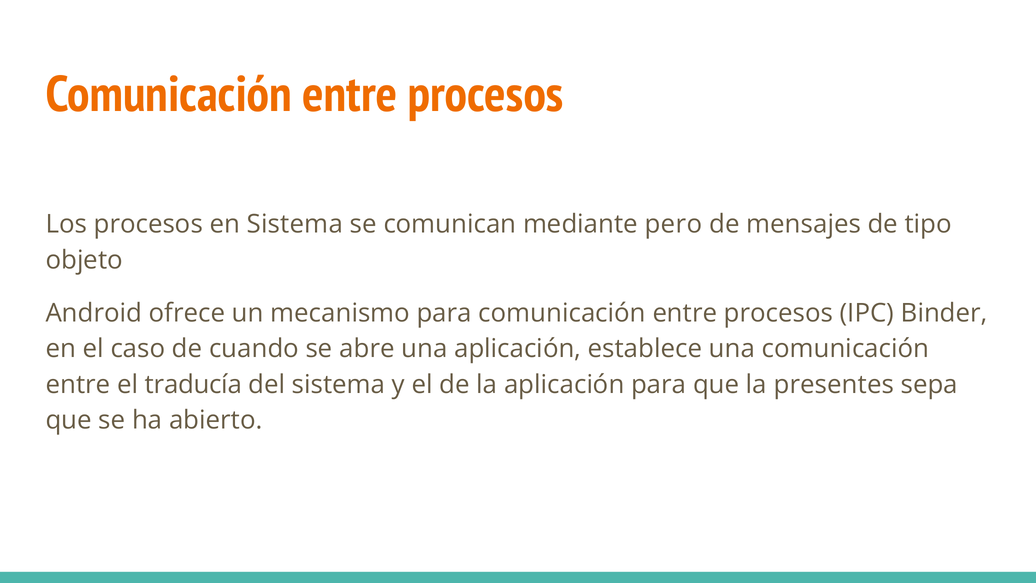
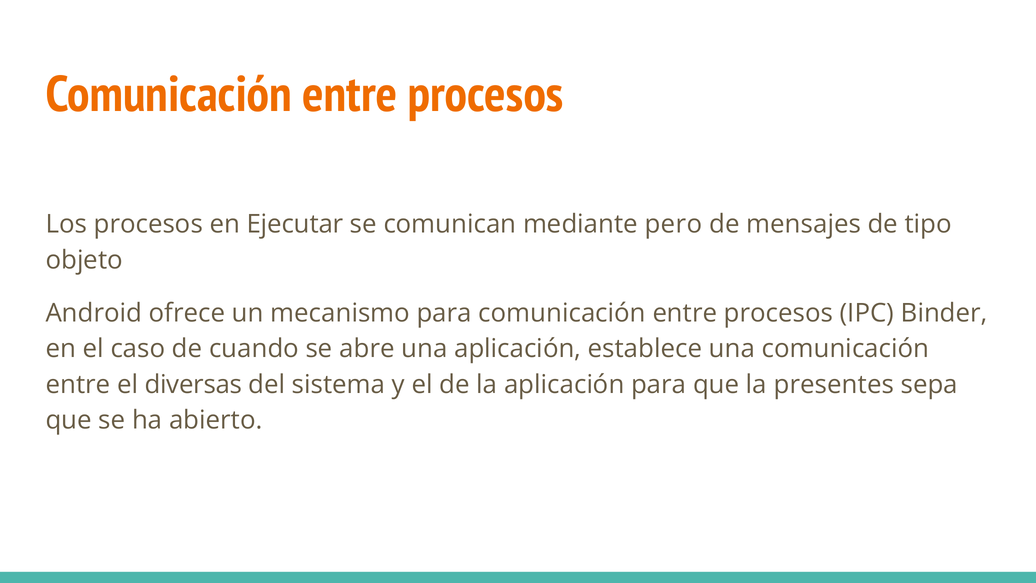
en Sistema: Sistema -> Ejecutar (295, 224)
traducía: traducía -> diversas (193, 384)
